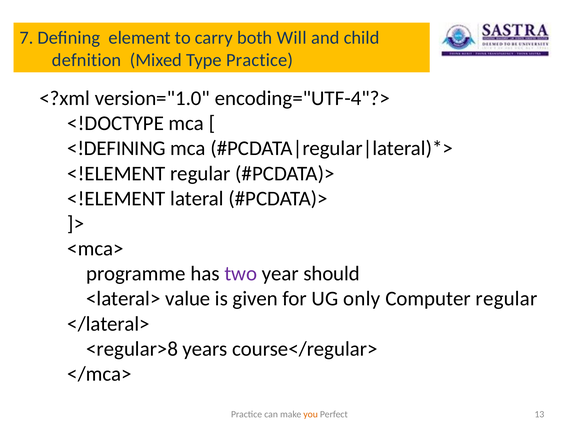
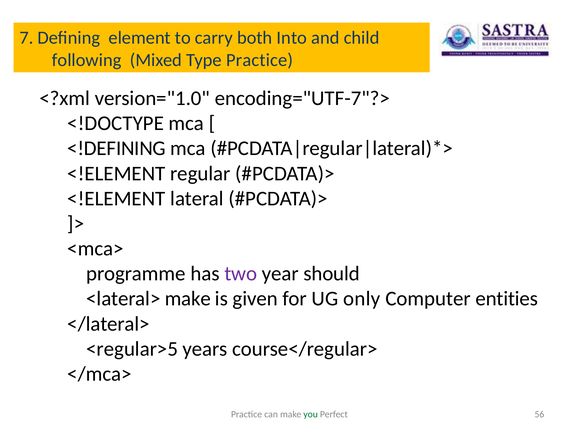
Will: Will -> Into (292, 38)
defnition: defnition -> following (87, 60)
encoding="UTF-4"?>: encoding="UTF-4"?> -> encoding="UTF-7"?> (302, 98)
<lateral> value: value -> make (188, 299)
Computer regular: regular -> entities (507, 299)
<regular>8: <regular>8 -> <regular>5 (132, 349)
you colour: orange -> green (311, 415)
13: 13 -> 56 (539, 415)
